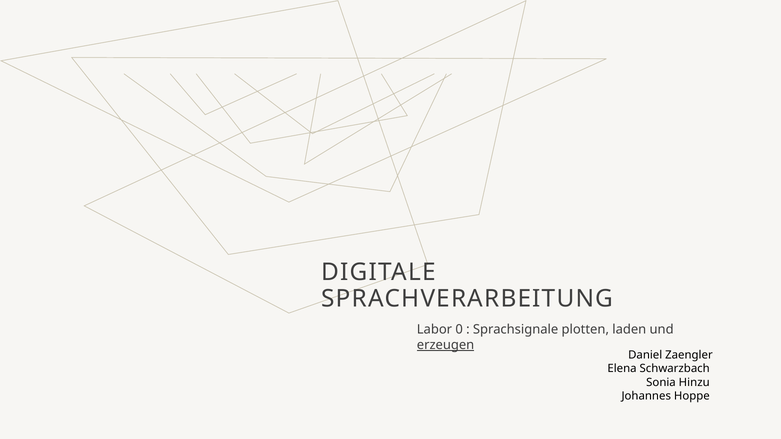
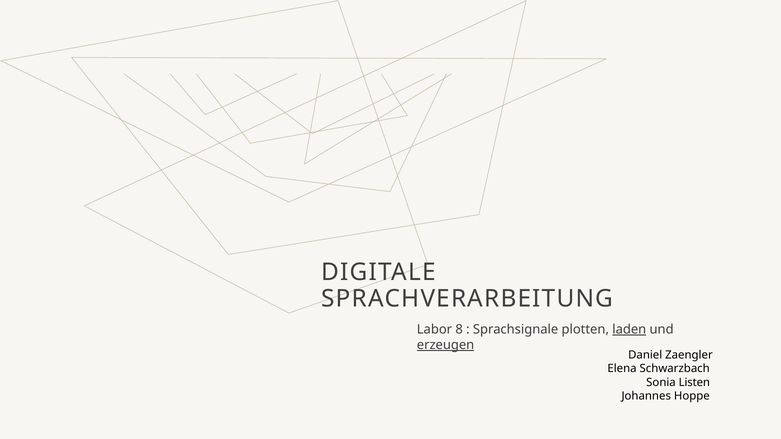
0: 0 -> 8 (459, 330)
laden underline: none -> present (629, 330)
Hinzu: Hinzu -> Listen (694, 383)
